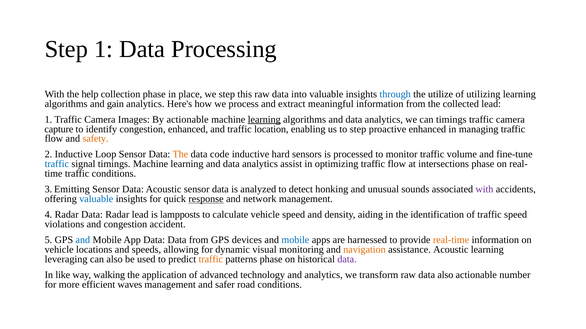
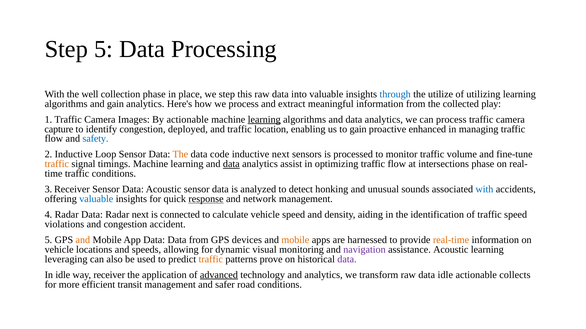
Step 1: 1 -> 5 (104, 49)
help: help -> well (90, 94)
collected lead: lead -> play (491, 104)
can timings: timings -> process (451, 120)
congestion enhanced: enhanced -> deployed (188, 129)
to step: step -> gain (358, 129)
safety colour: orange -> blue (95, 139)
inductive hard: hard -> next (281, 155)
traffic colour: blue -> orange (57, 164)
data underline: none -> present (231, 164)
3 Emitting: Emitting -> Receiver (72, 190)
with colour: purple -> blue (484, 190)
Radar lead: lead -> next (140, 215)
lampposts: lampposts -> connected (180, 215)
and colour: blue -> orange (83, 240)
mobile colour: blue -> orange (295, 240)
navigation colour: orange -> purple (364, 250)
patterns phase: phase -> prove (271, 260)
In like: like -> idle (63, 275)
way walking: walking -> receiver (109, 275)
advanced underline: none -> present (219, 275)
data also: also -> idle (445, 275)
number: number -> collects (515, 275)
waves: waves -> transit (130, 285)
